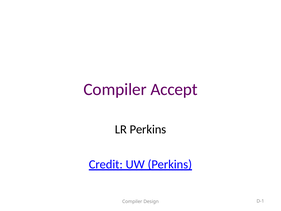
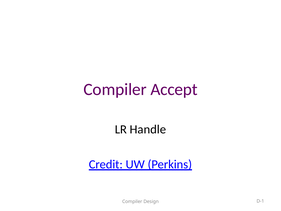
LR Perkins: Perkins -> Handle (148, 129)
